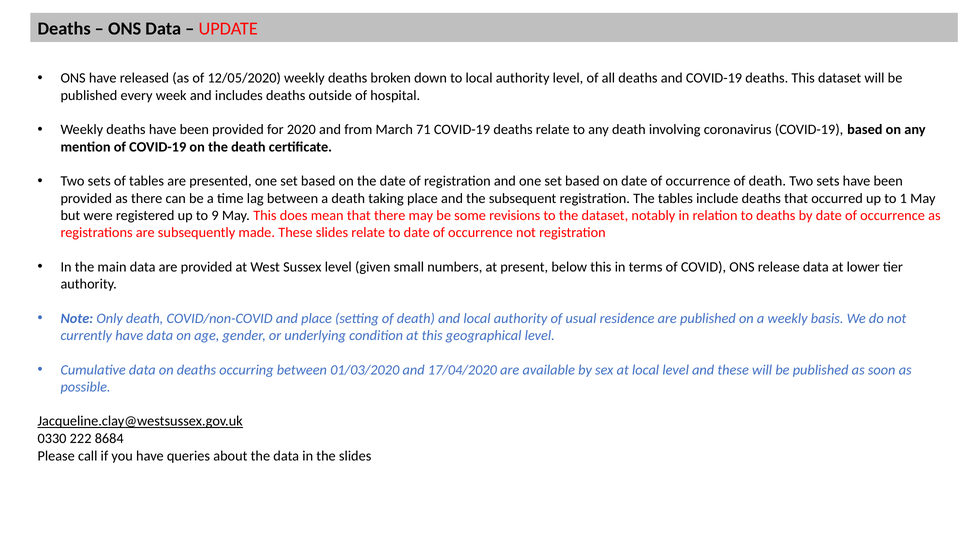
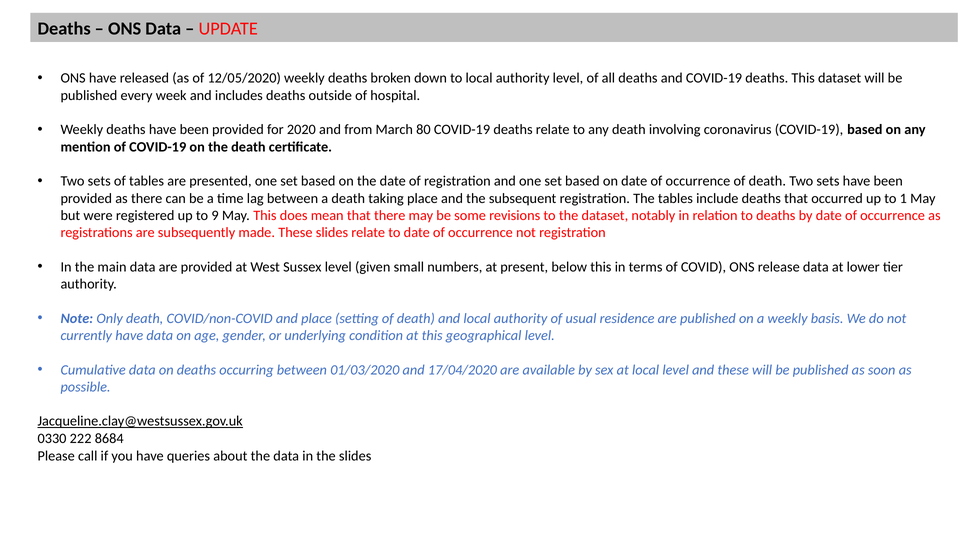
71: 71 -> 80 (423, 130)
